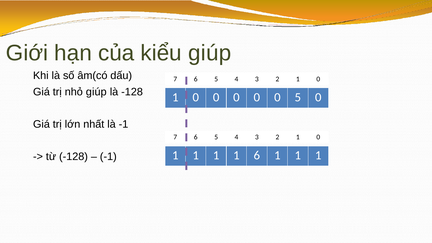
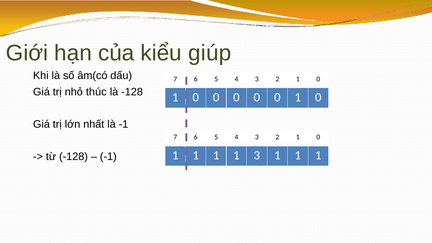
nhỏ giúp: giúp -> thúc (96, 92)
0 0 5: 5 -> 1 (298, 97)
1 6: 6 -> 3 (257, 155)
